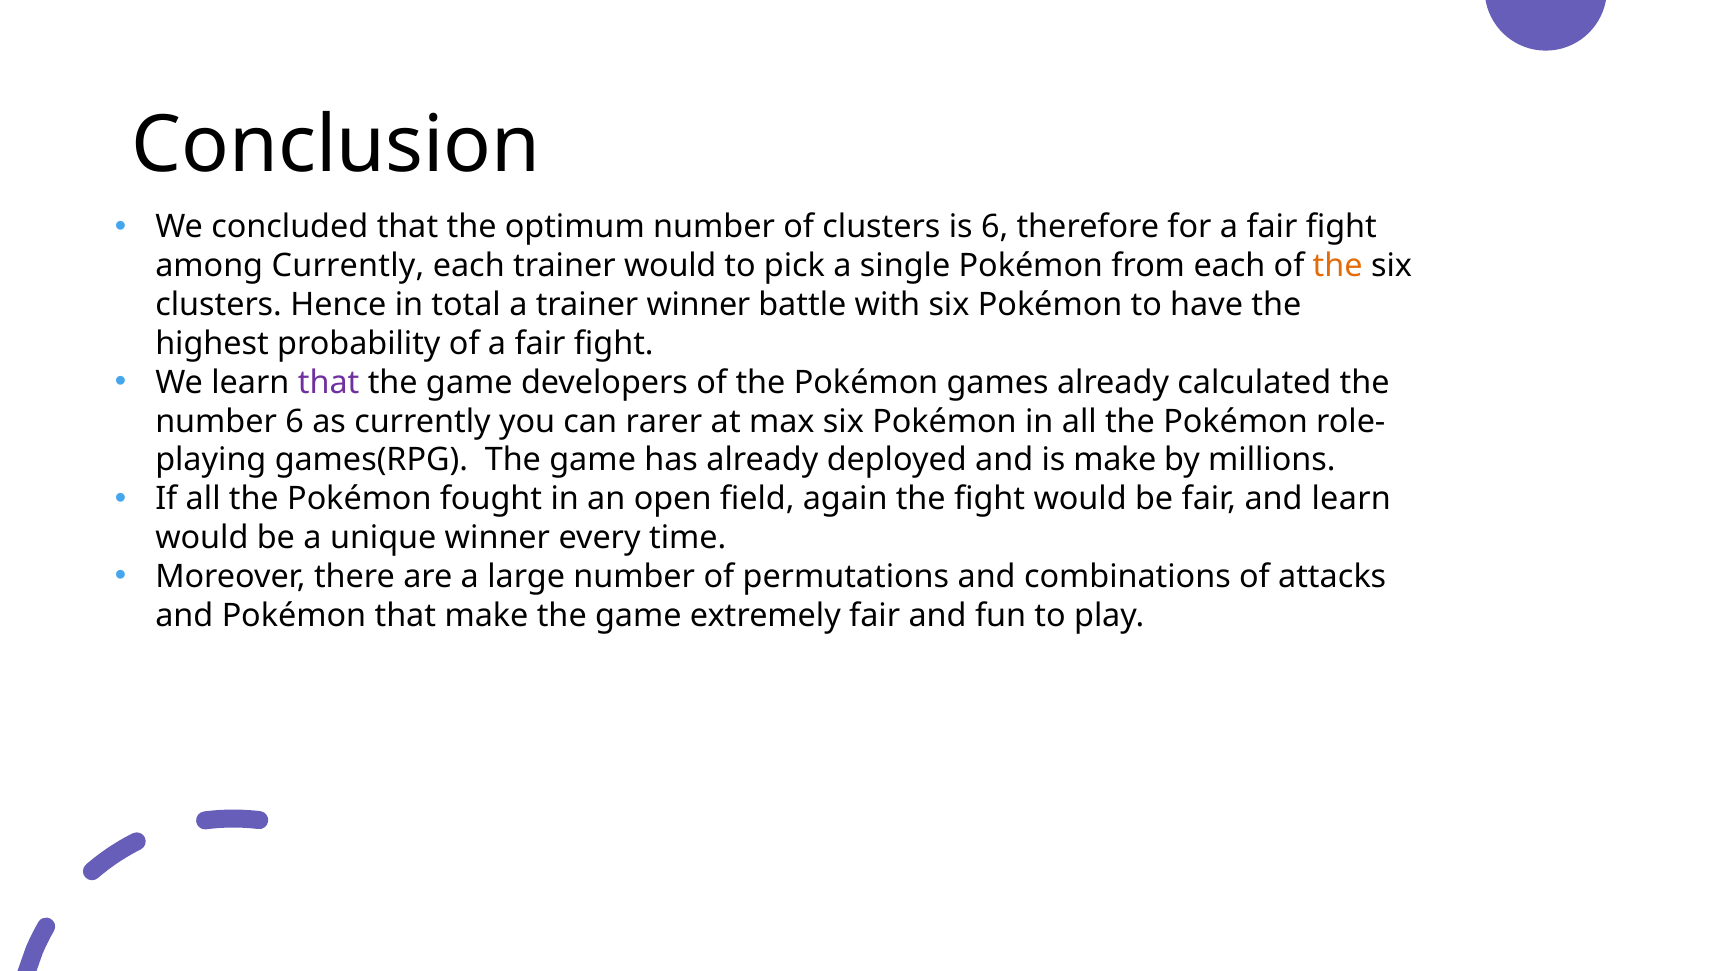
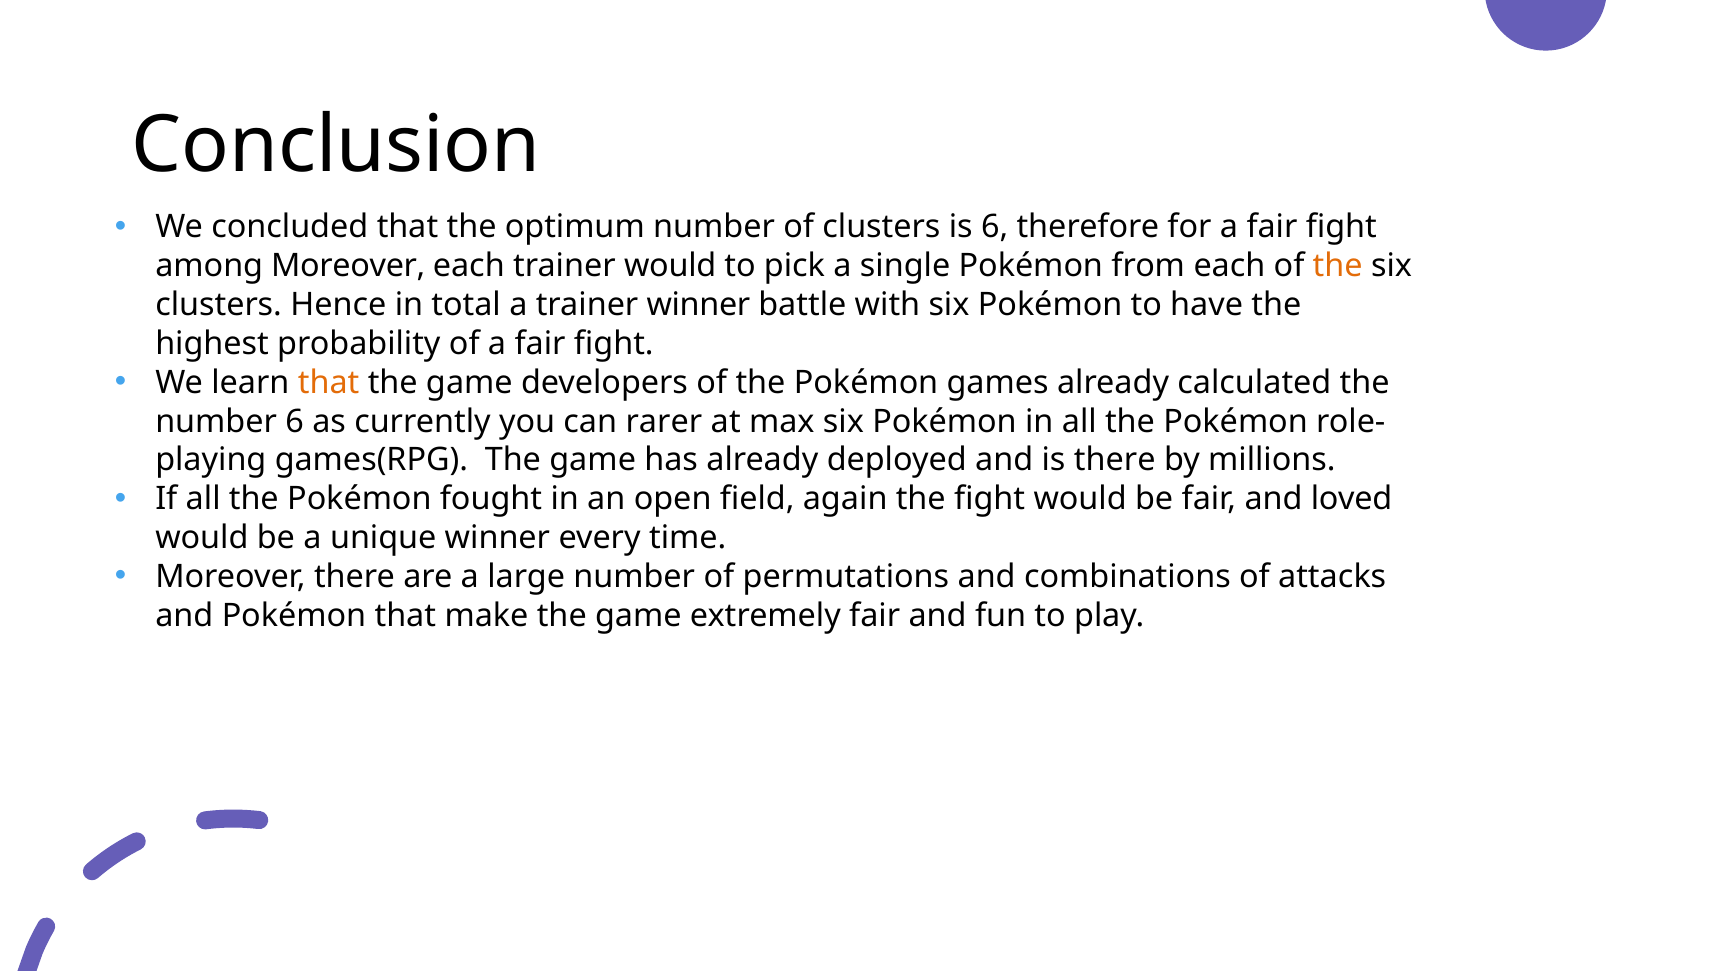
among Currently: Currently -> Moreover (348, 266)
that colour: purple -> orange (329, 383)
is make: make -> there (1115, 460)
and learn: learn -> loved (1352, 499)
